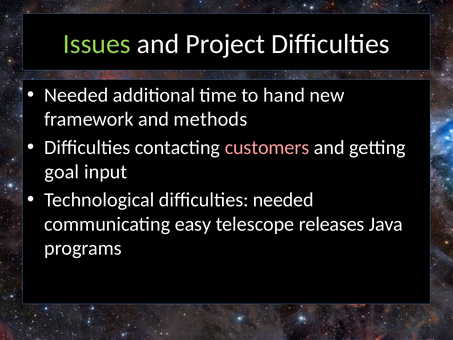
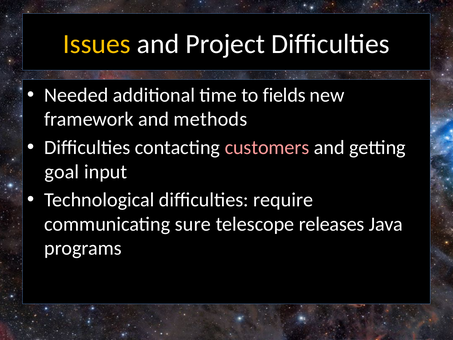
Issues colour: light green -> yellow (97, 44)
hand: hand -> fields (284, 95)
difficulties needed: needed -> require (283, 200)
easy: easy -> sure (193, 224)
